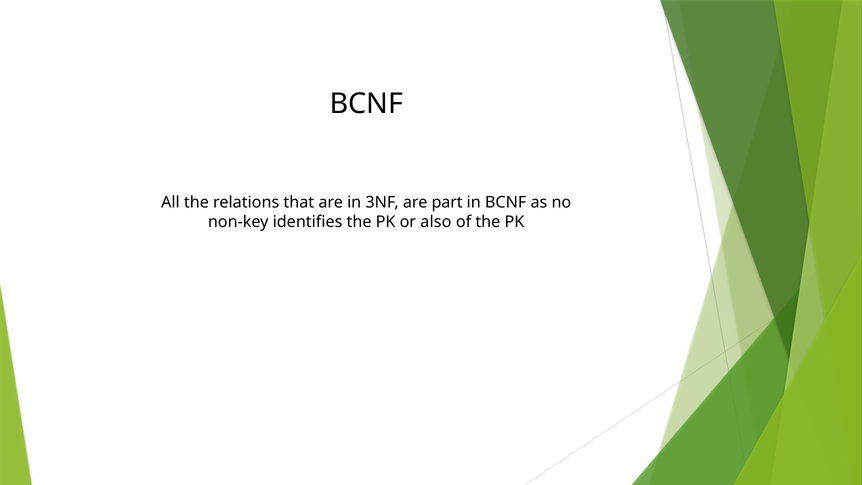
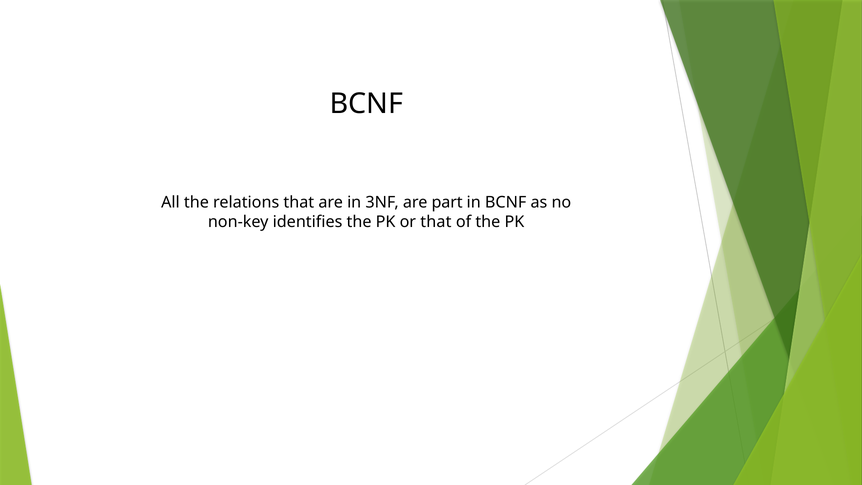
or also: also -> that (436, 222)
